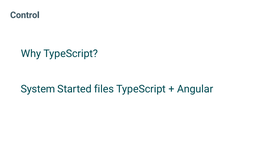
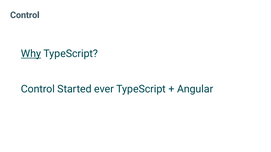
Why underline: none -> present (31, 54)
System: System -> Control (38, 89)
files: files -> ever (104, 89)
